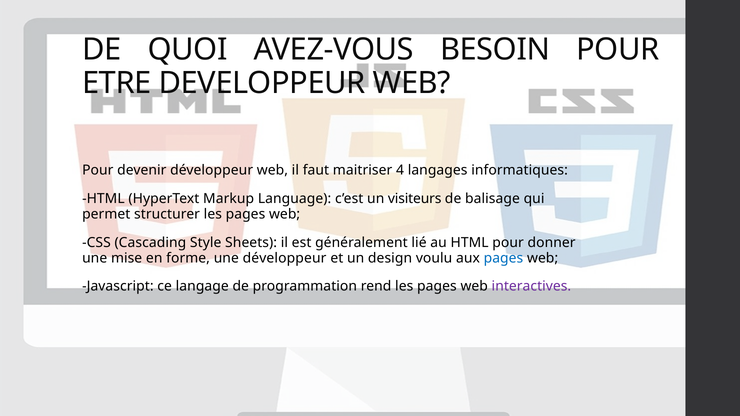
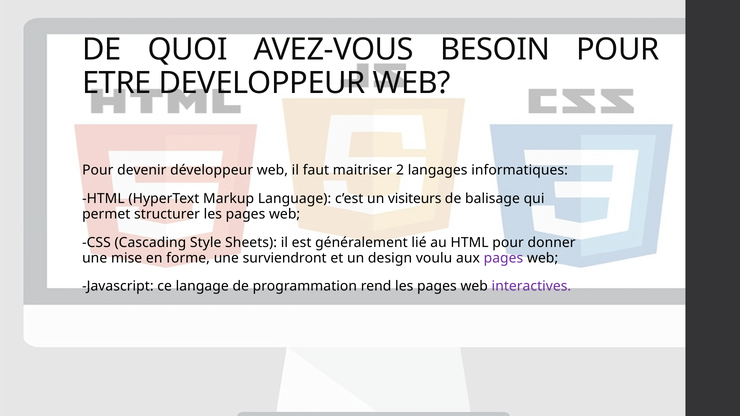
4: 4 -> 2 (400, 170)
une développeur: développeur -> surviendront (285, 258)
pages colour: blue -> purple (503, 258)
